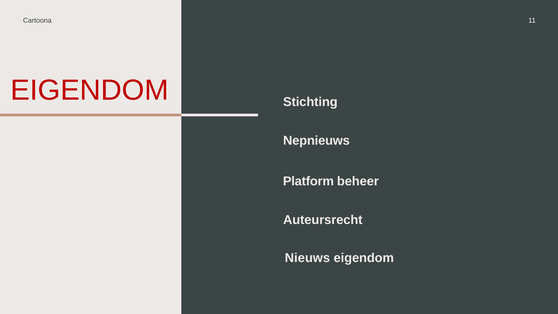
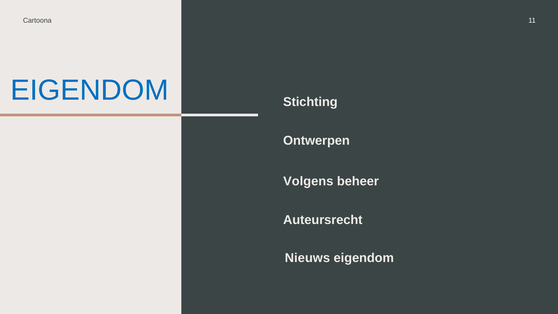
EIGENDOM colour: red -> blue (90, 90)
Nepnieuws: Nepnieuws -> Ontwerpen (316, 140)
Platform: Platform -> Volgens (308, 181)
